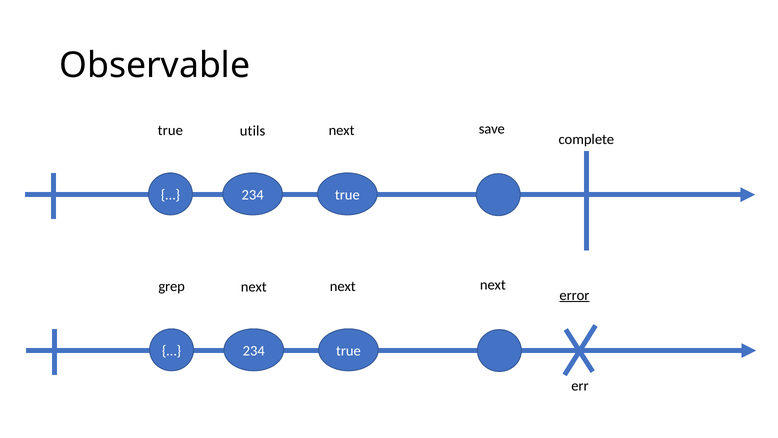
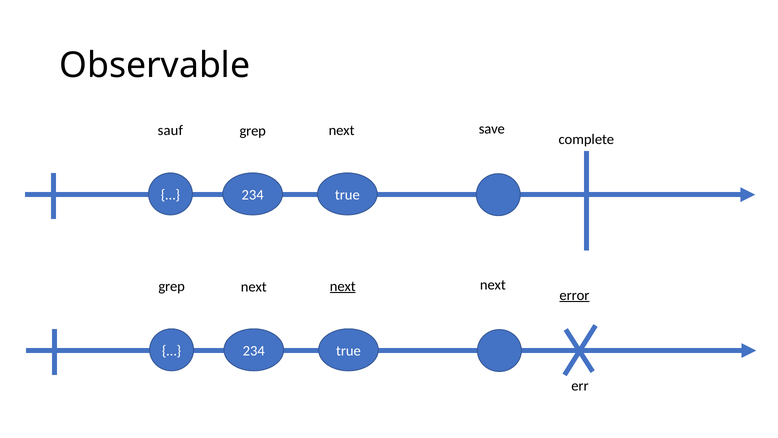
true: true -> sauf (170, 130)
utils: utils -> grep (253, 131)
next underline: none -> present (343, 286)
